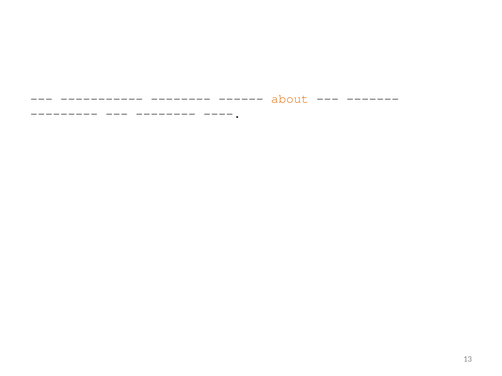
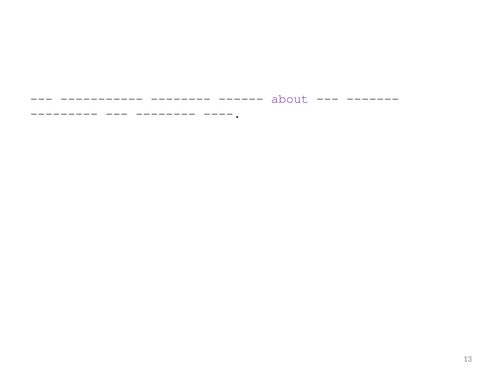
about colour: orange -> purple (290, 99)
